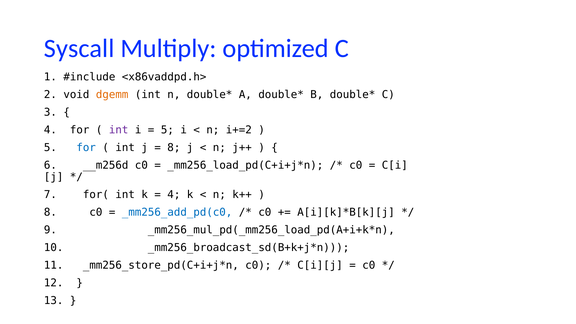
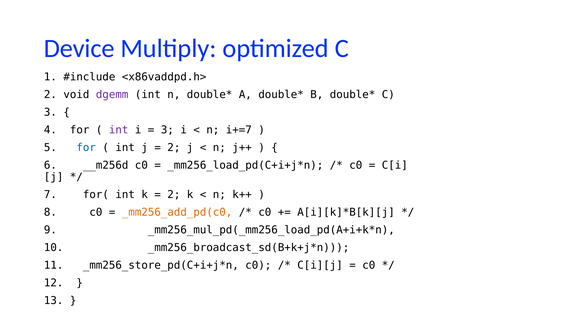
Syscall: Syscall -> Device (79, 48)
dgemm colour: orange -> purple (112, 95)
5: 5 -> 3 (167, 130)
i+=2: i+=2 -> i+=7 (239, 130)
8: 8 -> 2 (174, 148)
4: 4 -> 2 (174, 195)
_mm256_add_pd(c0 colour: blue -> orange (177, 212)
